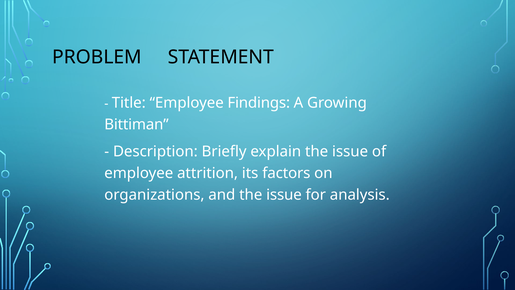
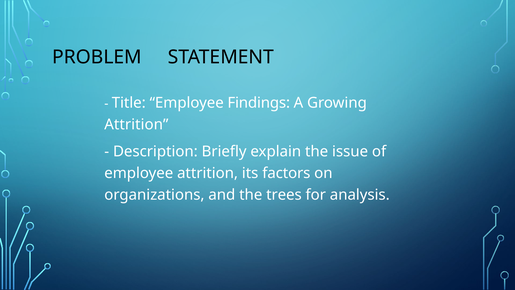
Bittiman: Bittiman -> Attrition (136, 124)
and the issue: issue -> trees (284, 195)
